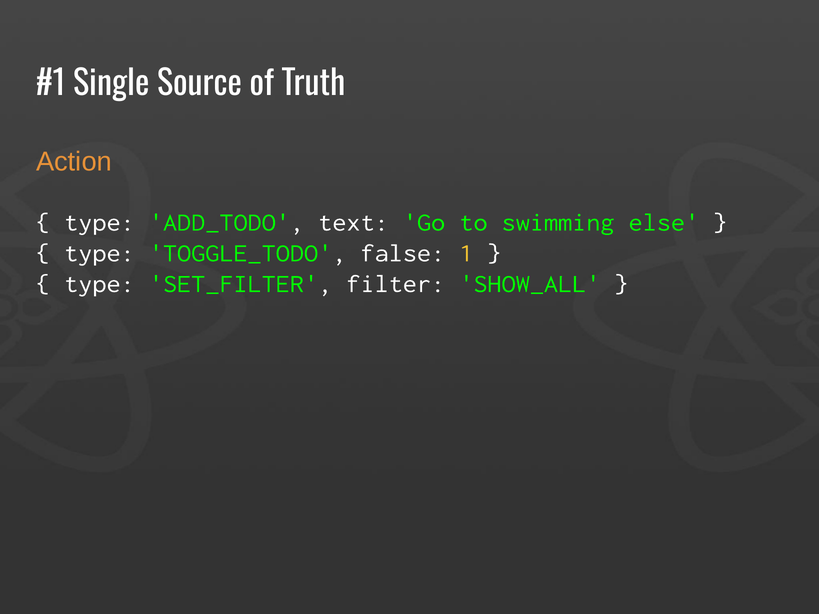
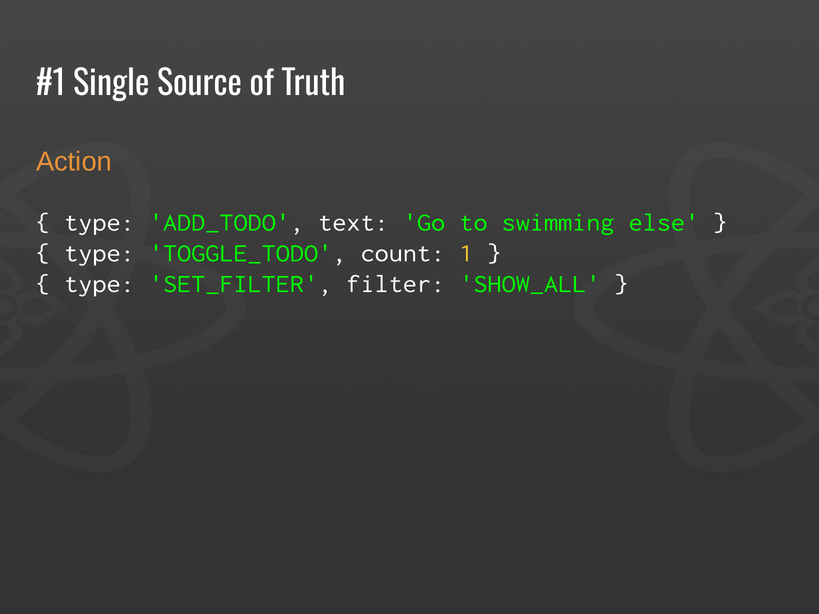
false: false -> count (403, 253)
